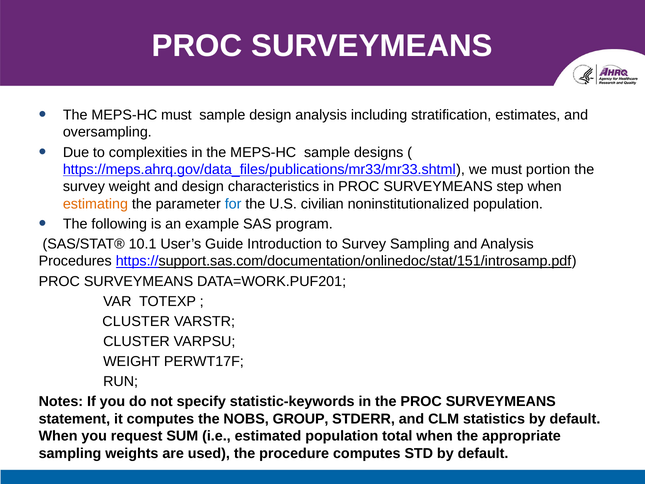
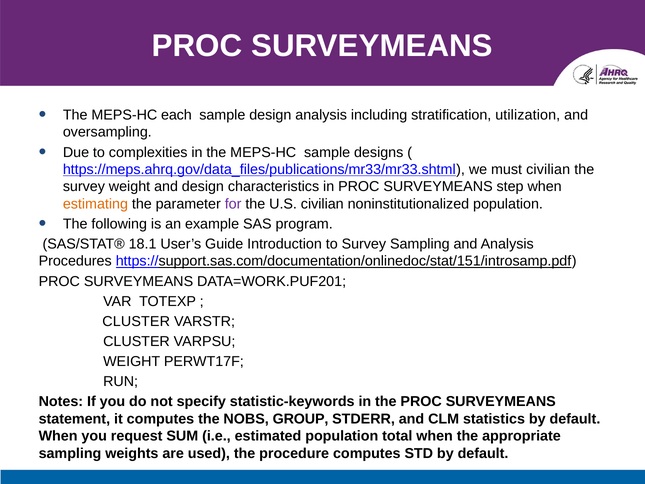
MEPS-HC must: must -> each (176, 115)
estimates: estimates -> utilization (528, 115)
must portion: portion -> civilian (548, 169)
for colour: blue -> purple (233, 204)
10.1: 10.1 -> 18.1 (143, 244)
